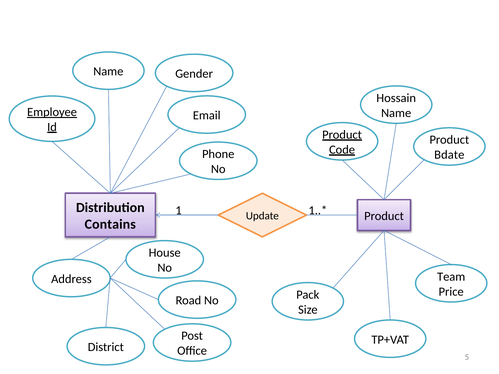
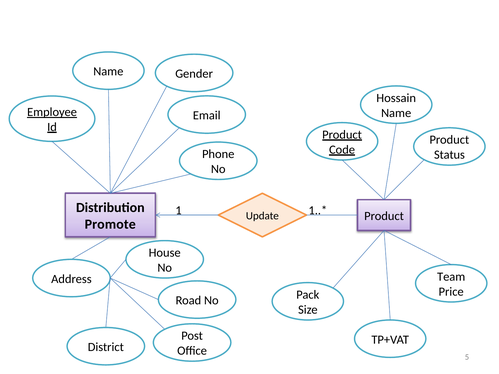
Bdate: Bdate -> Status (449, 155)
Contains: Contains -> Promote (110, 224)
